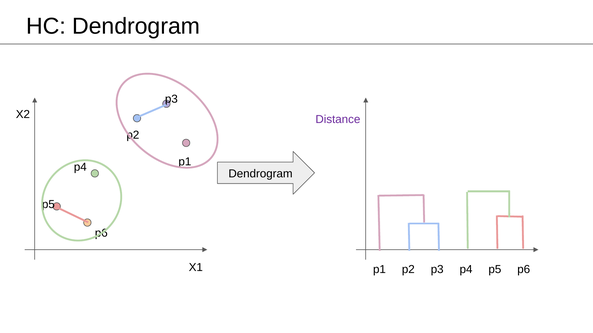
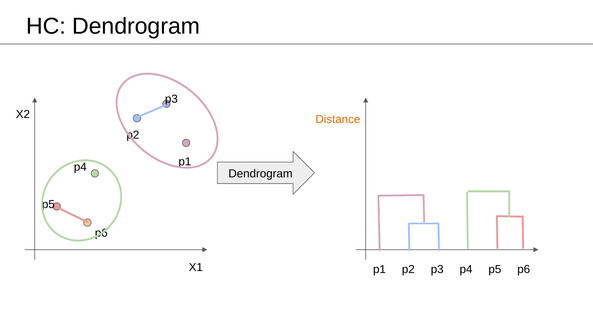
Distance colour: purple -> orange (338, 120)
